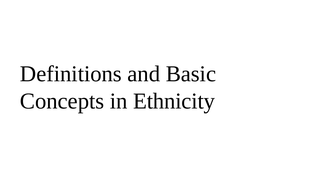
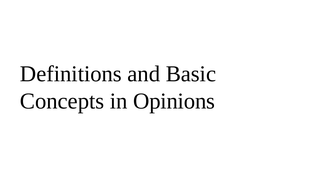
Ethnicity: Ethnicity -> Opinions (174, 101)
